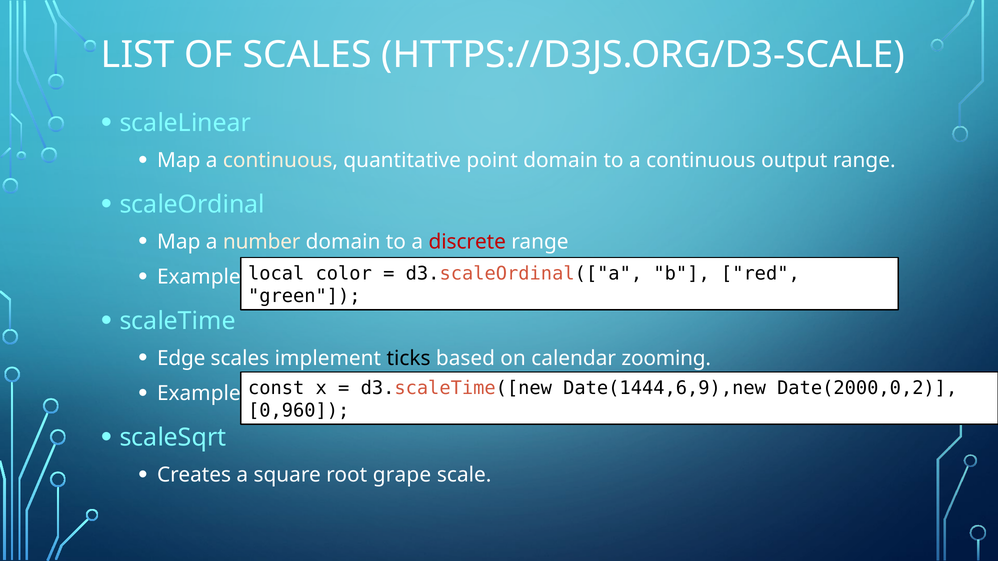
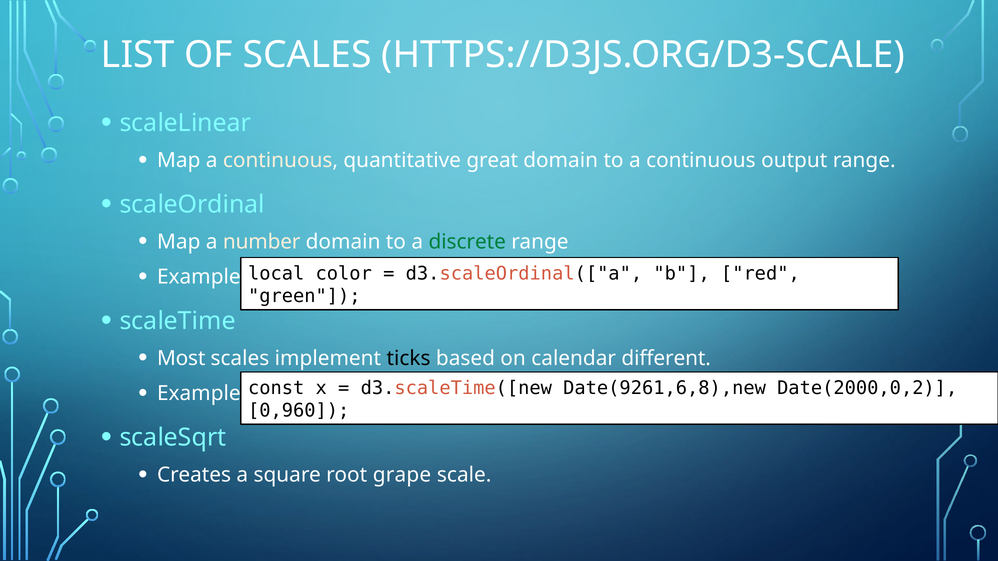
point: point -> great (492, 161)
discrete colour: red -> green (467, 242)
Edge: Edge -> Most (181, 359)
zooming: zooming -> different (666, 359)
Date(1444,6,9),new: Date(1444,6,9),new -> Date(9261,6,8),new (665, 389)
